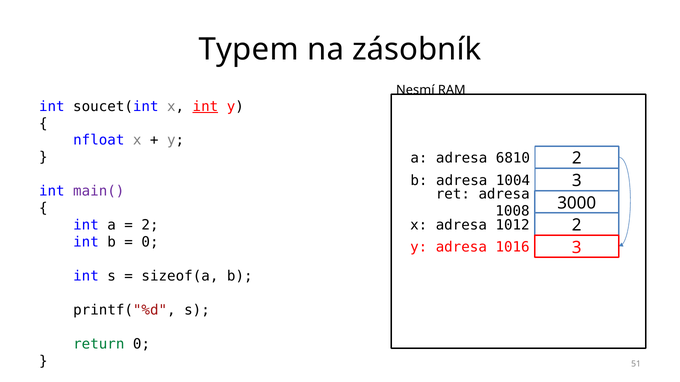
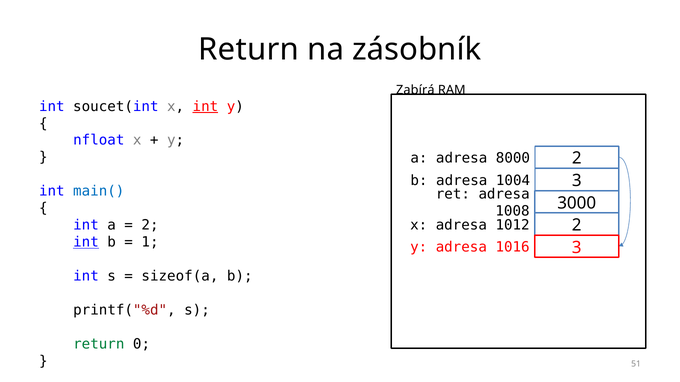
Typem: Typem -> Return (249, 49)
Nesmí: Nesmí -> Zabírá (415, 90)
6810: 6810 -> 8000 (513, 158)
main( colour: purple -> blue (99, 192)
int underline: none -> present (86, 243)
0: 0 -> 1 (150, 243)
